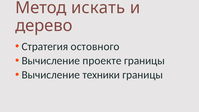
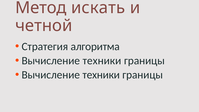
дерево: дерево -> четной (44, 26)
остовного: остовного -> алгоритма (95, 46)
проекте: проекте -> техники (102, 61)
